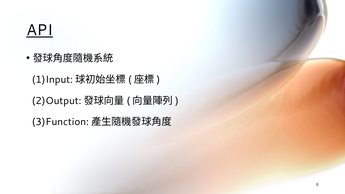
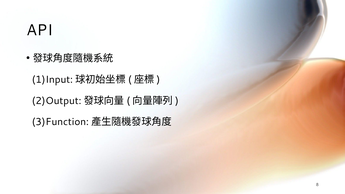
API underline: present -> none (40, 30)
